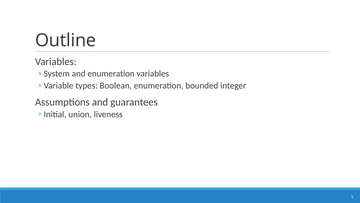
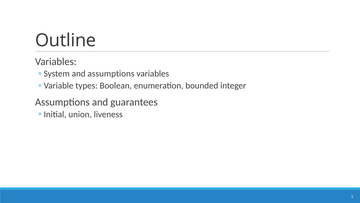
and enumeration: enumeration -> assumptions (111, 73)
